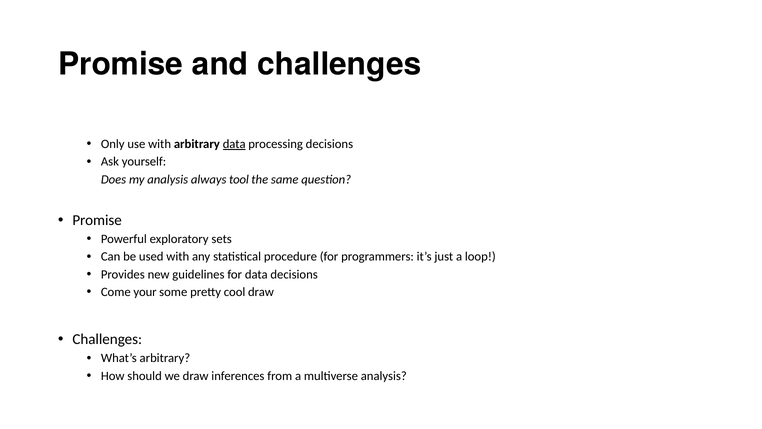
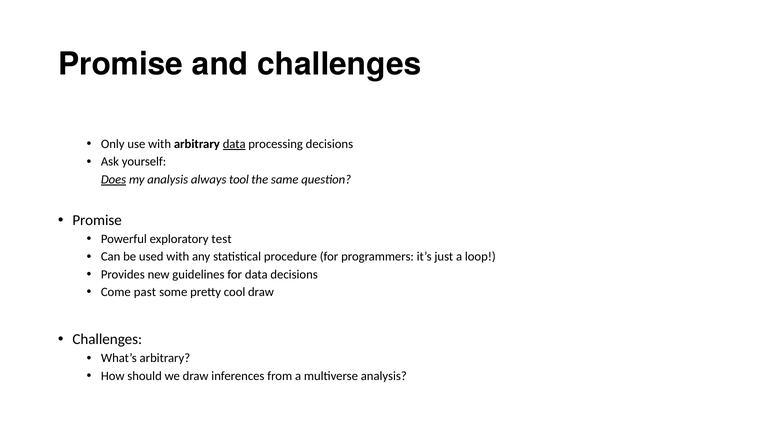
Does underline: none -> present (114, 179)
sets: sets -> test (222, 239)
your: your -> past (145, 292)
